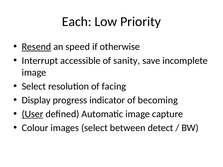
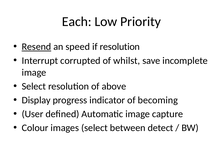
if otherwise: otherwise -> resolution (120, 47)
accessible: accessible -> corrupted (80, 61)
sanity: sanity -> whilst (127, 61)
facing: facing -> above (114, 86)
User underline: present -> none (33, 114)
